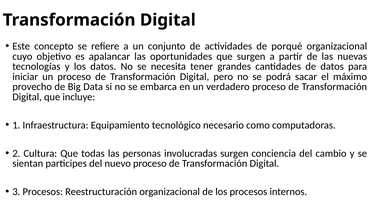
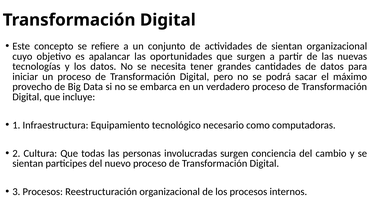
de porqué: porqué -> sientan (287, 46)
